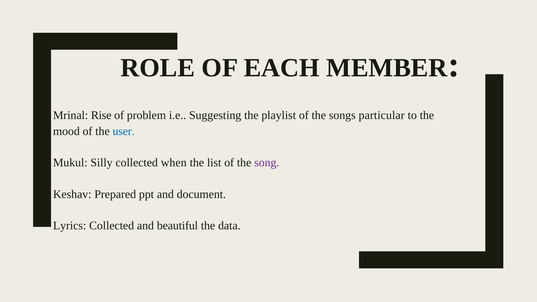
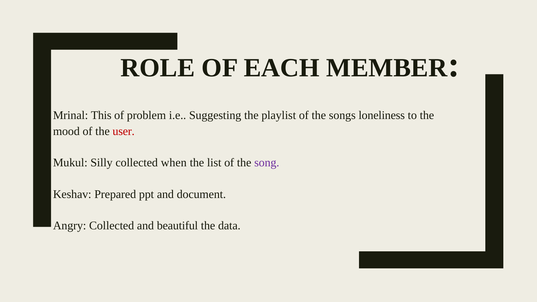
Rise: Rise -> This (101, 115)
particular: particular -> loneliness (382, 115)
user colour: blue -> red (124, 131)
Lyrics: Lyrics -> Angry (70, 226)
